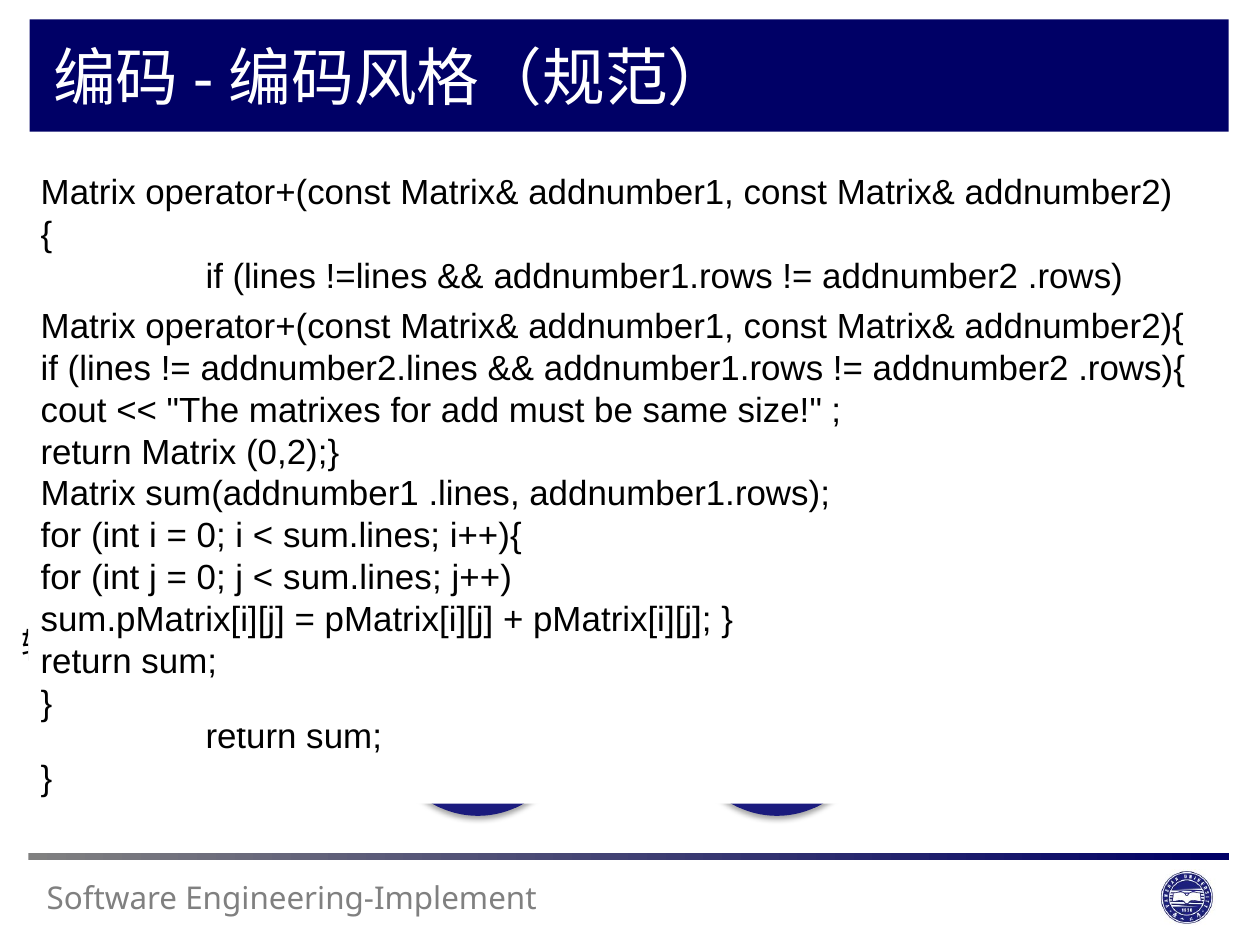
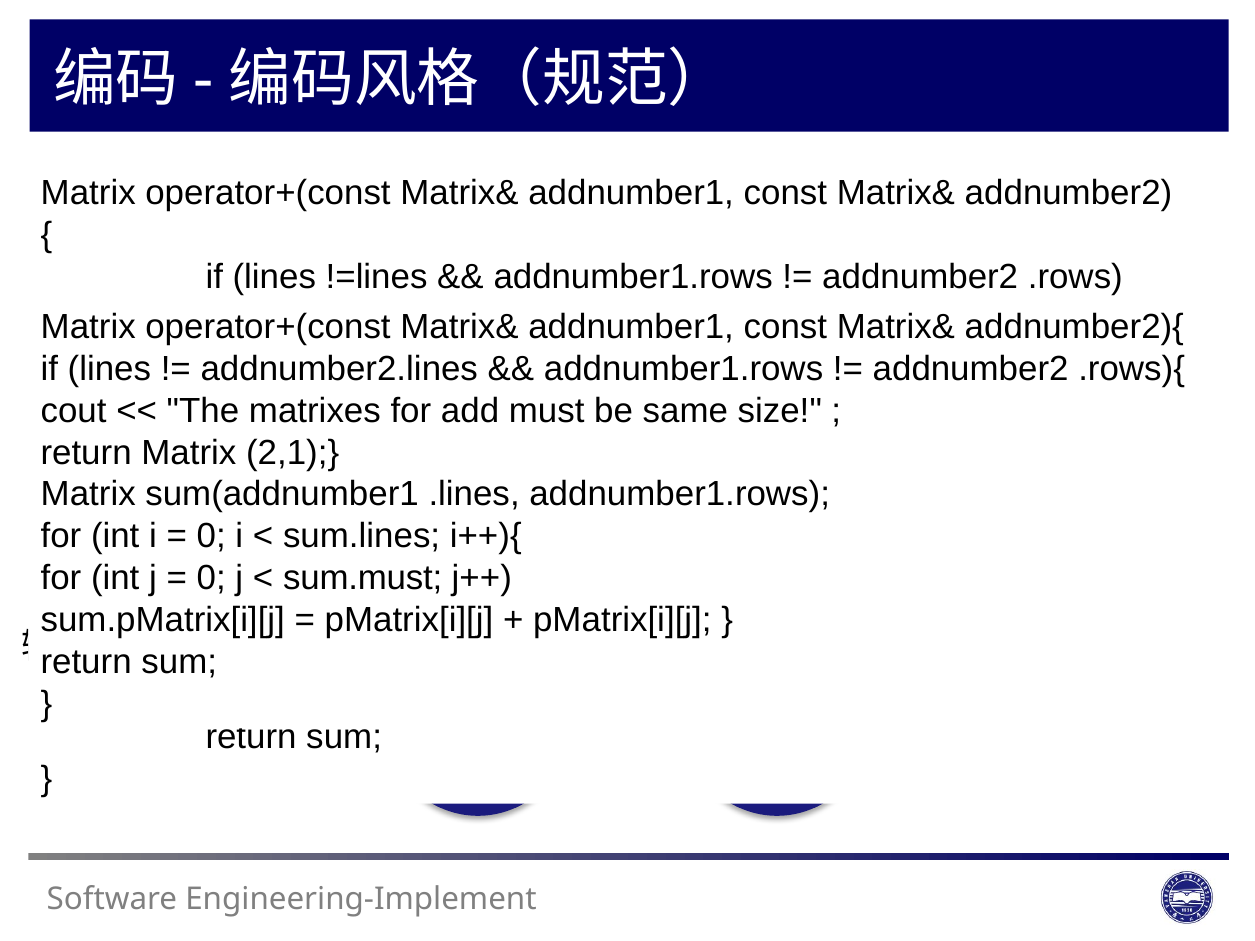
0,2: 0,2 -> 2,1 (293, 453)
sum.lines: sum.lines -> sum.must (363, 578)
